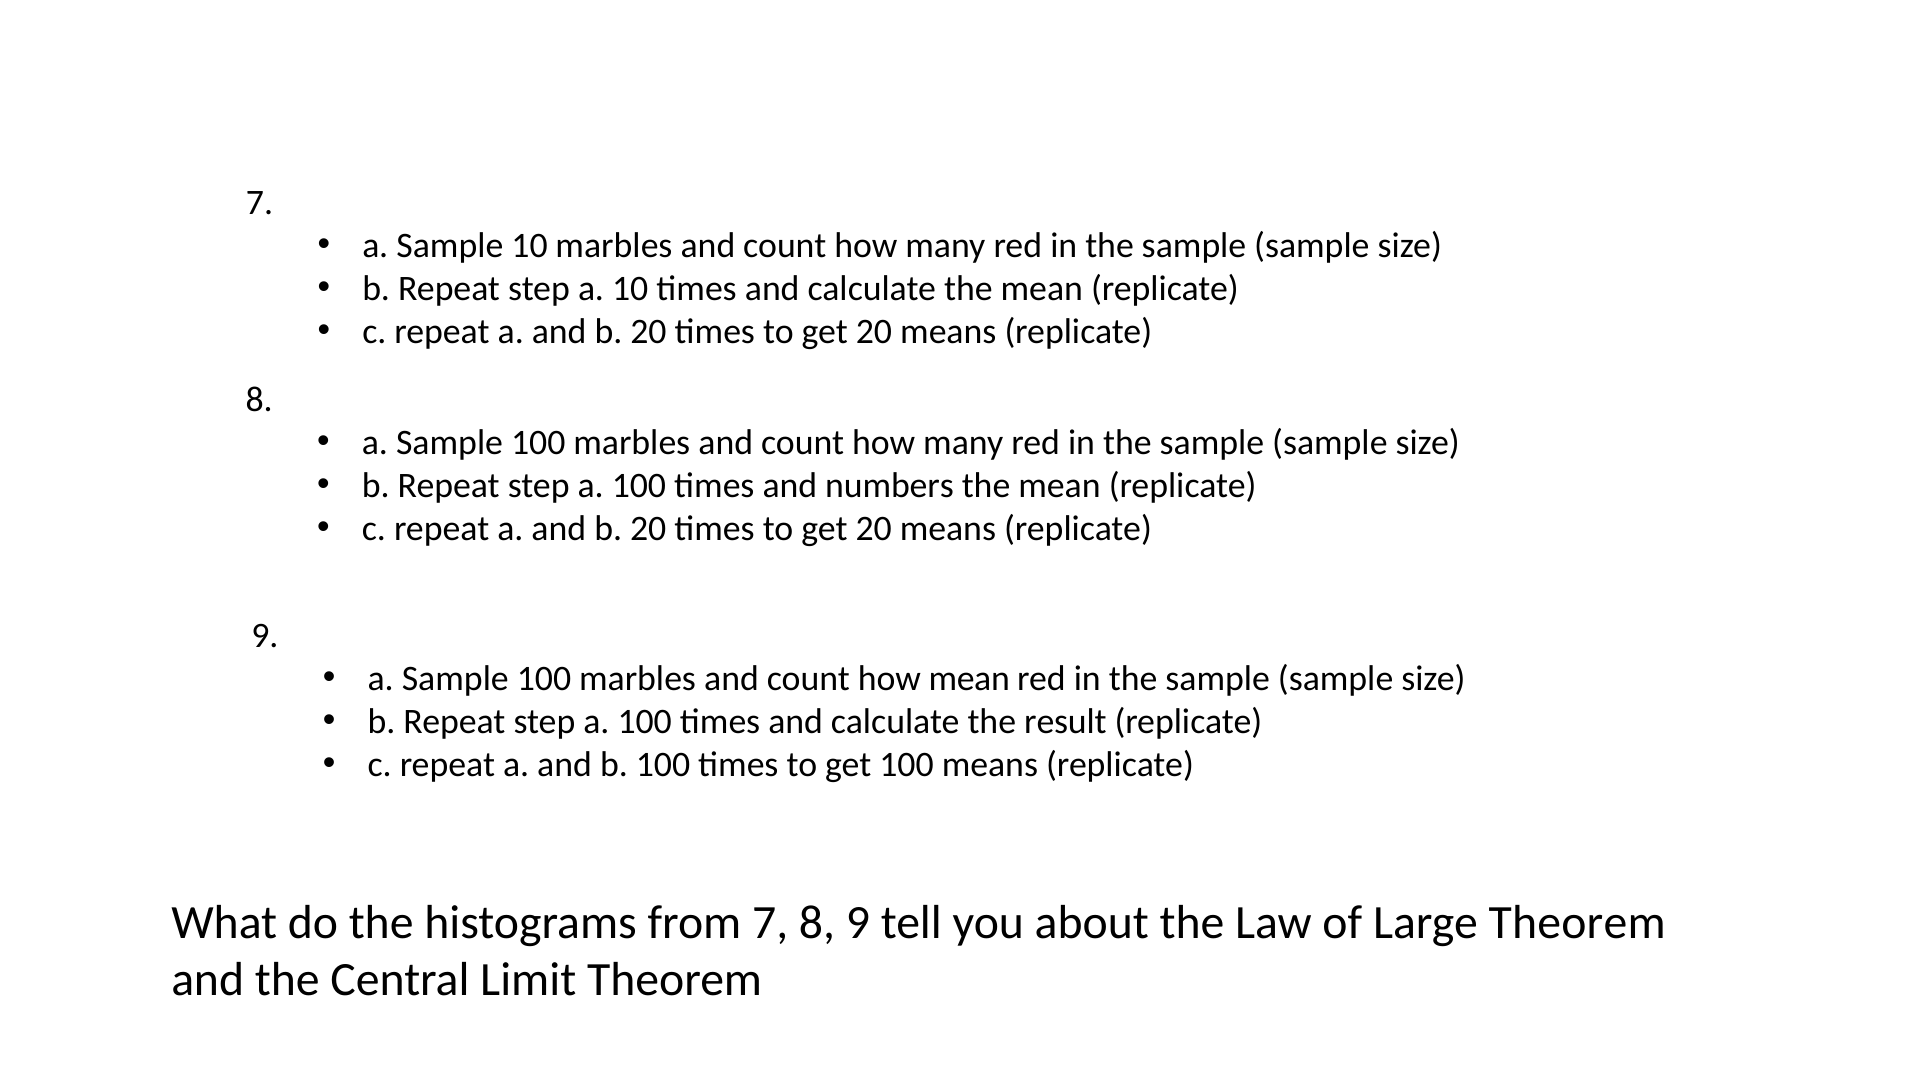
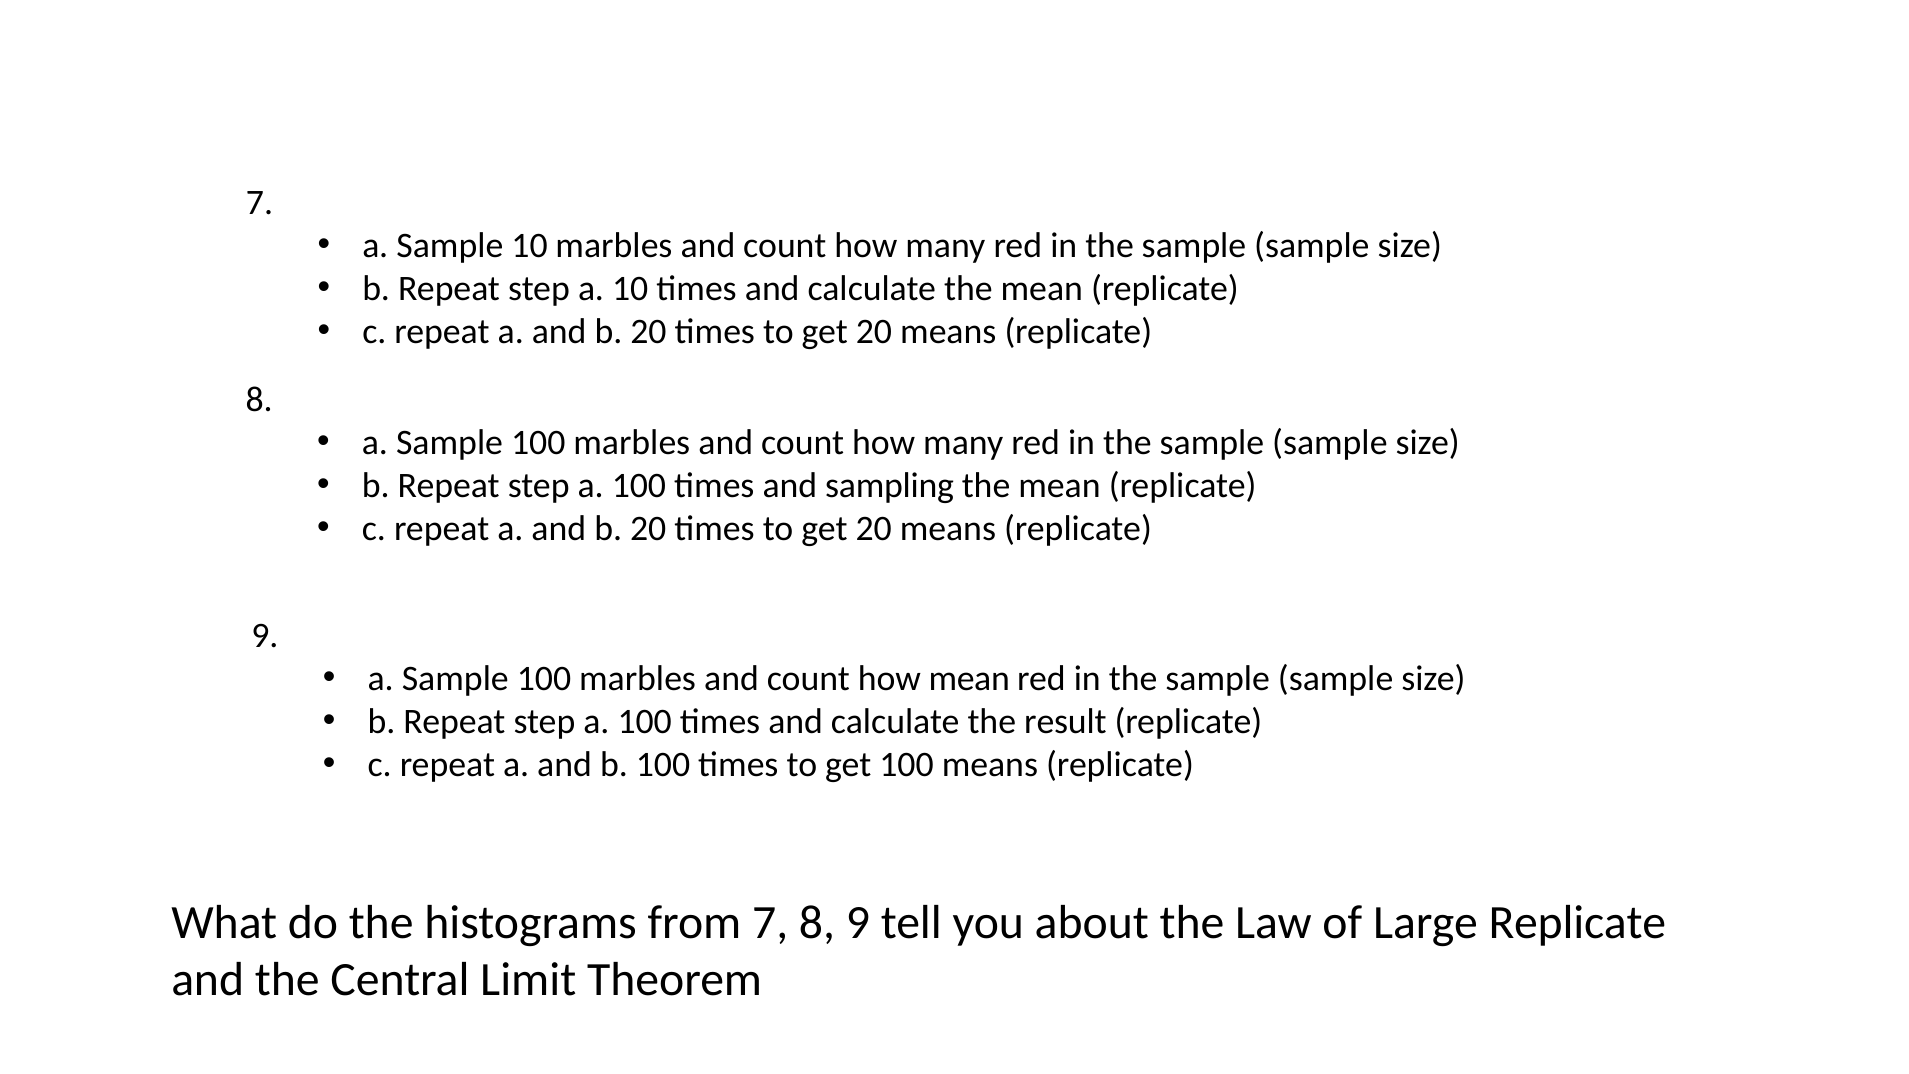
numbers: numbers -> sampling (890, 486)
Large Theorem: Theorem -> Replicate (1577, 922)
